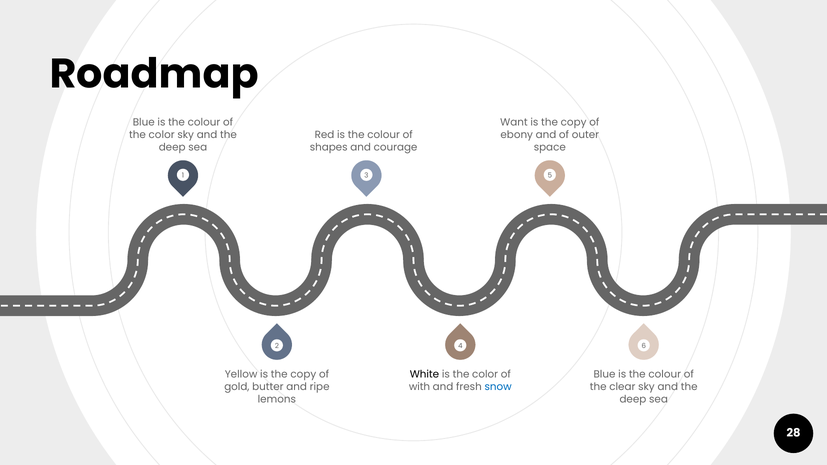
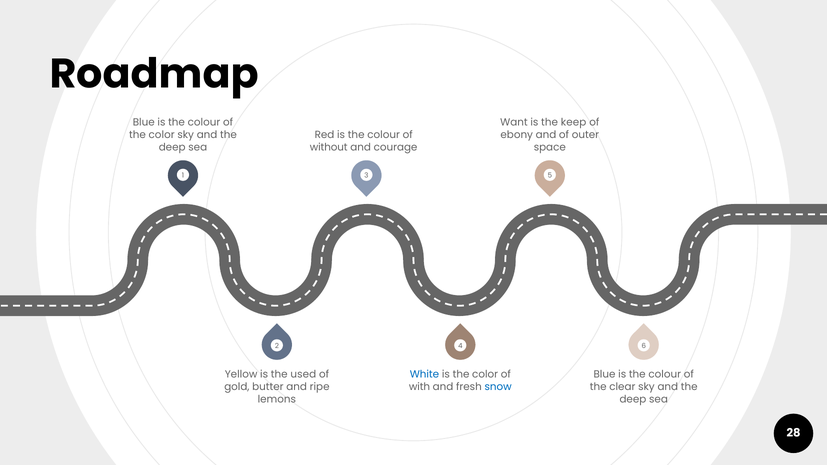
copy: copy -> keep (574, 122)
shapes: shapes -> without (329, 147)
Yellow is the copy: copy -> used (303, 374)
White colour: black -> blue (424, 374)
